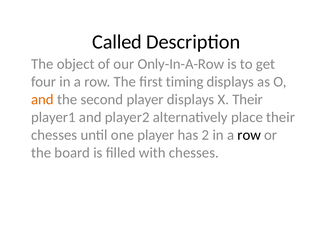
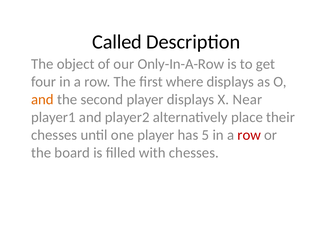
timing: timing -> where (185, 82)
X Their: Their -> Near (247, 100)
2: 2 -> 5 (205, 135)
row colour: black -> red (249, 135)
